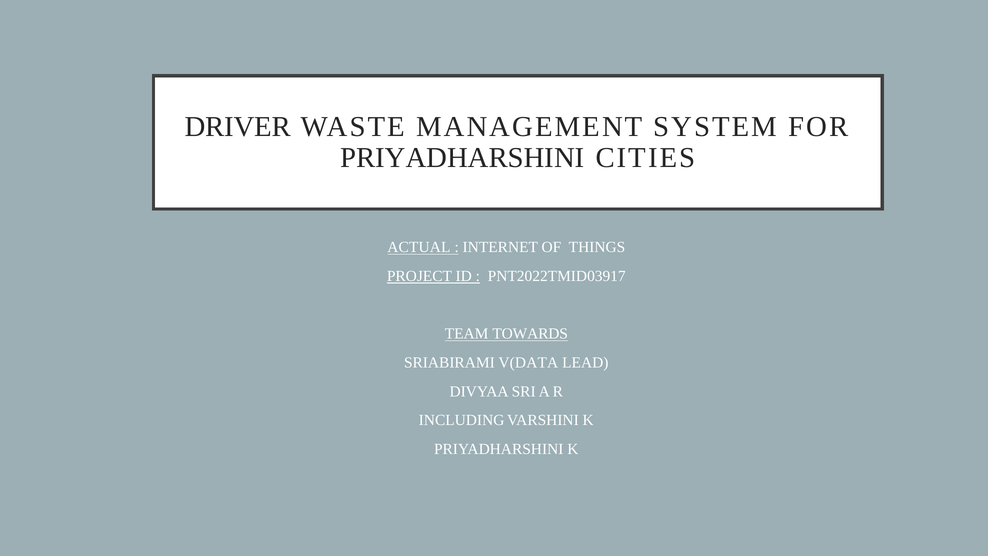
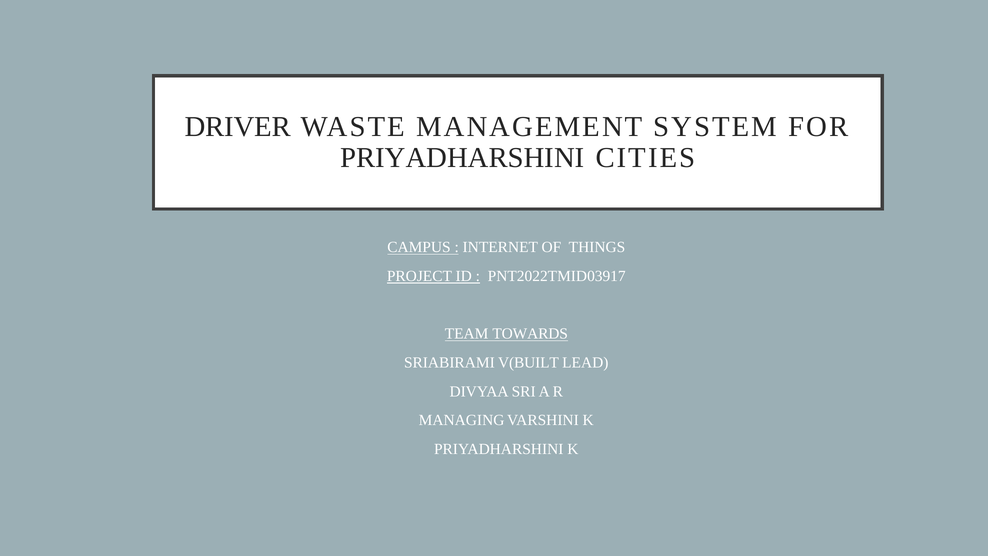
ACTUAL: ACTUAL -> CAMPUS (419, 247)
V(DATA: V(DATA -> V(BUILT (528, 363)
INCLUDING: INCLUDING -> MANAGING (462, 420)
